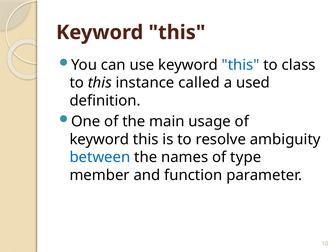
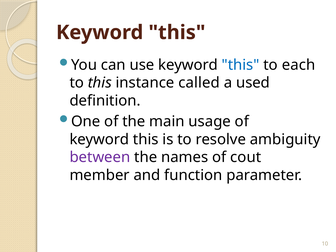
class: class -> each (299, 65)
between colour: blue -> purple (100, 157)
type: type -> cout (246, 157)
